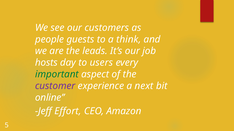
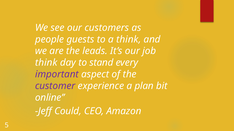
hosts: hosts -> think (46, 63)
users: users -> stand (101, 63)
important colour: green -> purple (57, 75)
next: next -> plan (144, 86)
Effort: Effort -> Could (68, 112)
